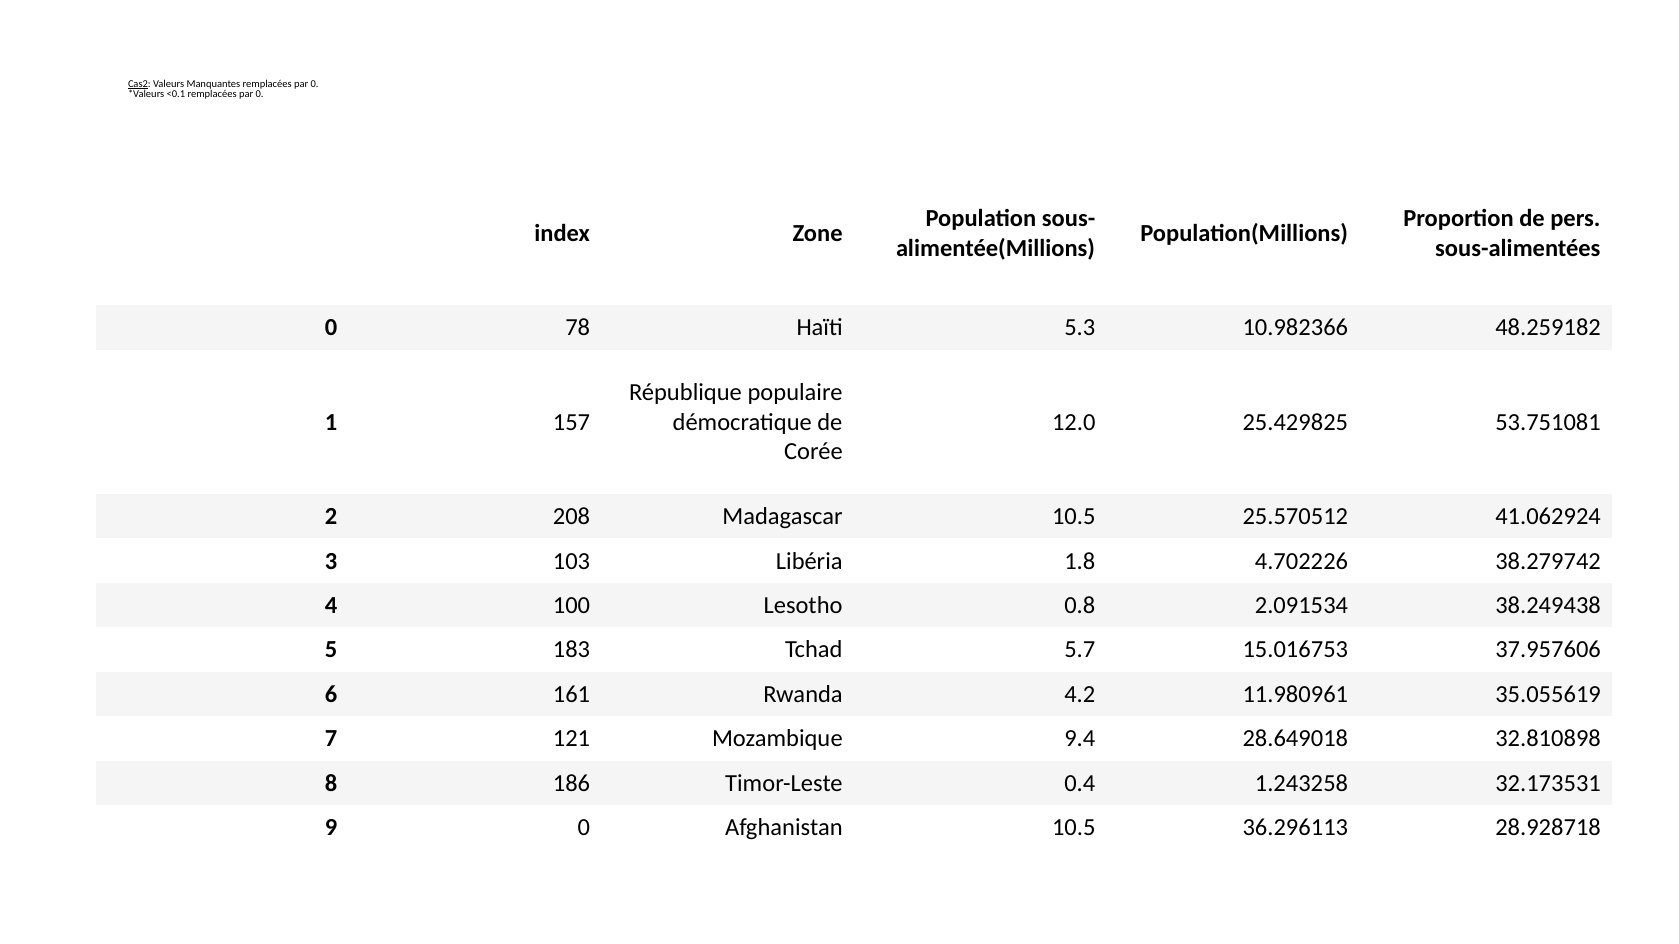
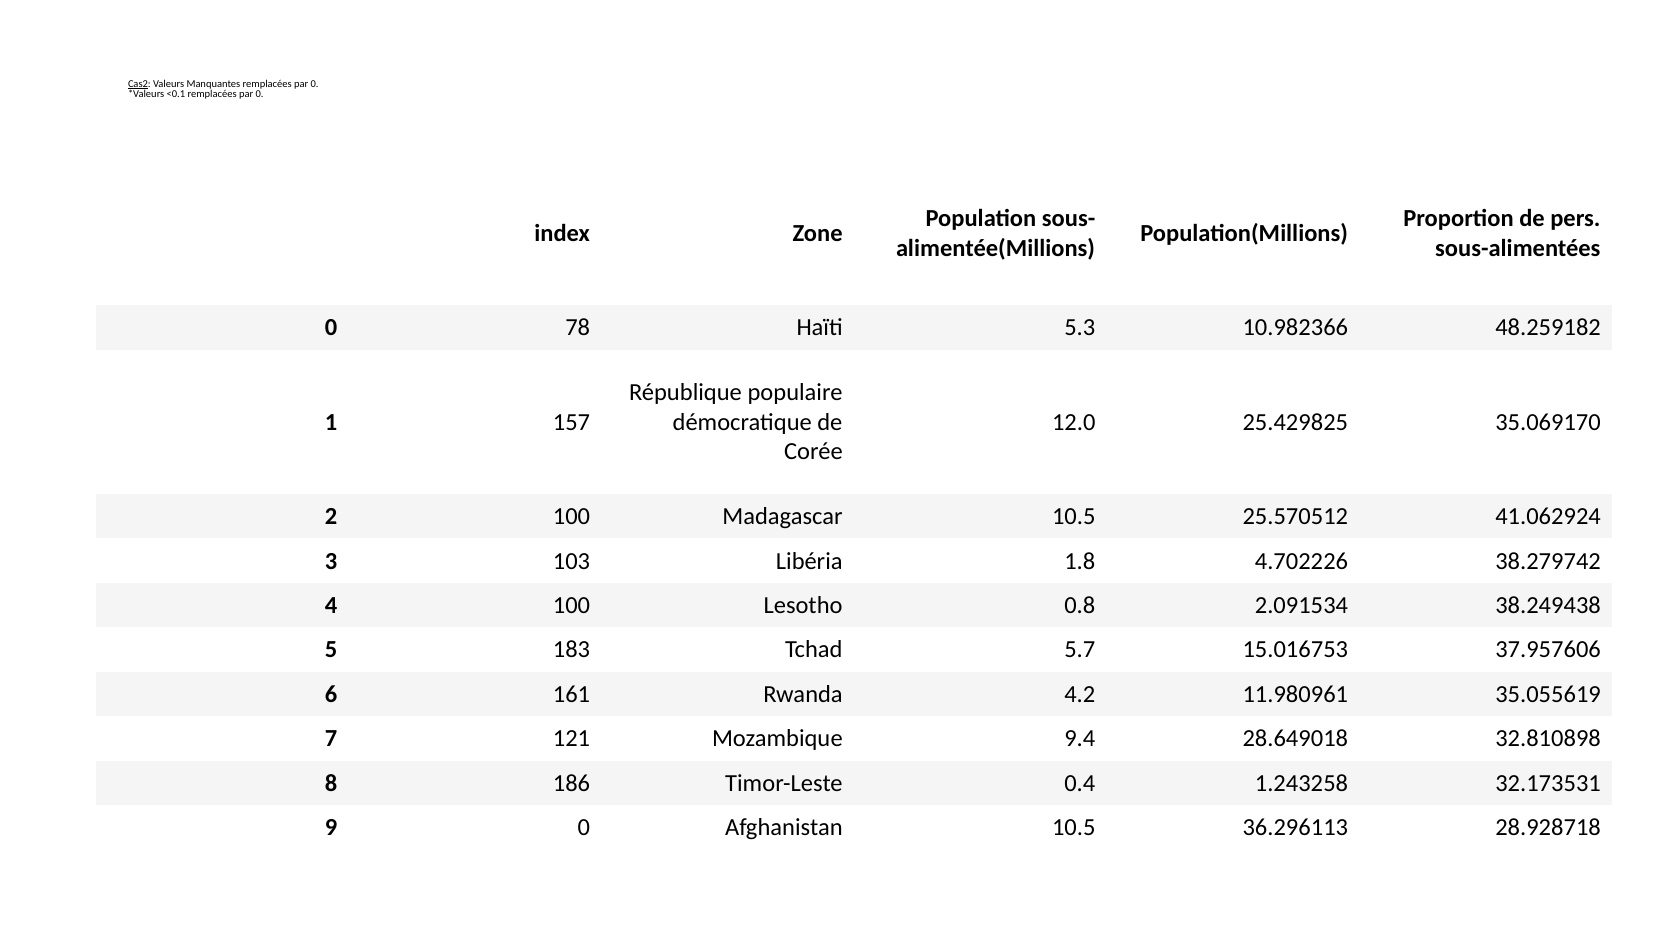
53.751081: 53.751081 -> 35.069170 (1548, 422)
2 208: 208 -> 100 (572, 517)
